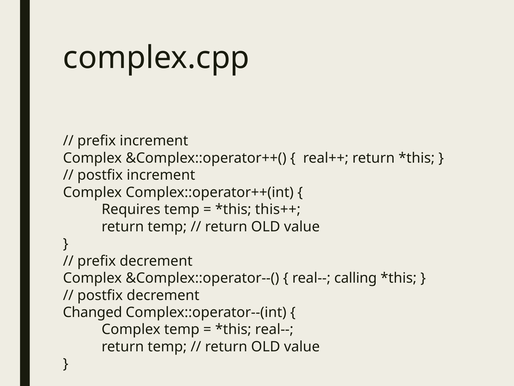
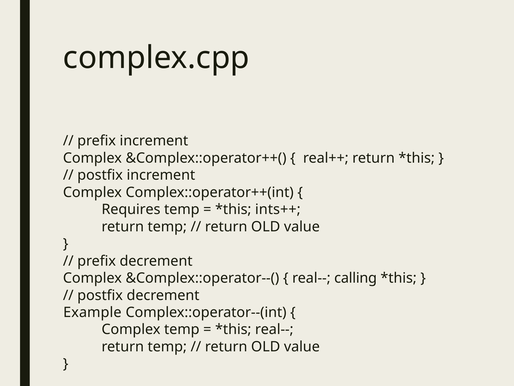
this++: this++ -> ints++ (278, 209)
Changed: Changed -> Example (92, 312)
